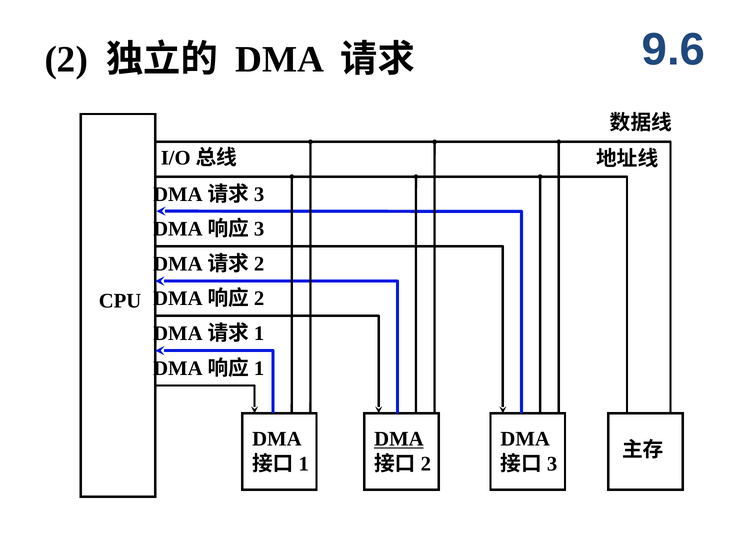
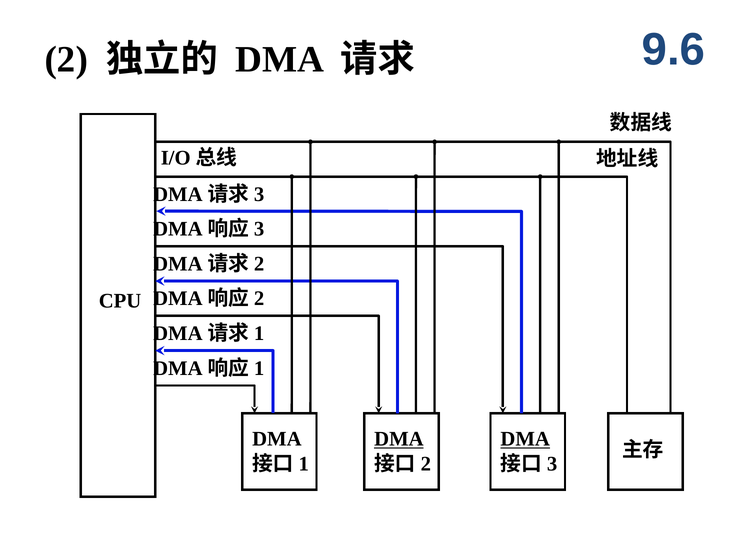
DMA underline: none -> present (525, 439)
